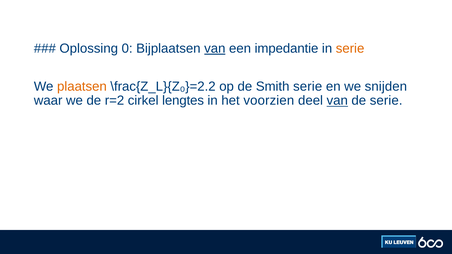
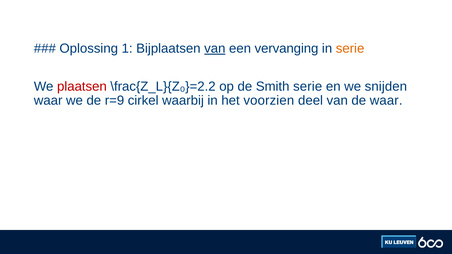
0: 0 -> 1 (127, 49)
impedantie: impedantie -> vervanging (287, 49)
plaatsen colour: orange -> red (82, 87)
r=2: r=2 -> r=9 (114, 101)
lengtes: lengtes -> waarbij (183, 101)
van underline: present -> none (337, 101)
de serie: serie -> waar (386, 101)
